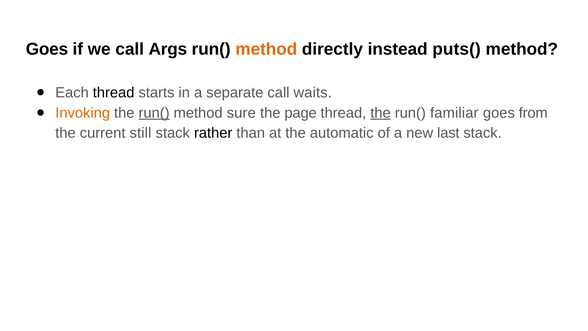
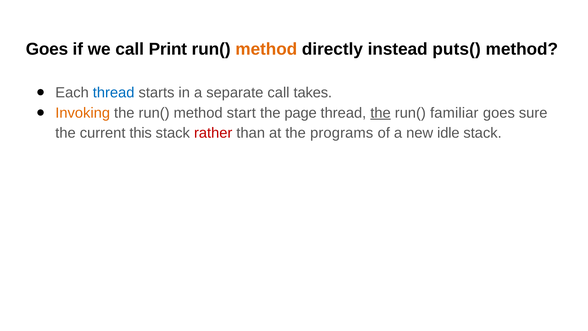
Args: Args -> Print (168, 49)
thread colour: black -> blue (114, 92)
waits: waits -> takes (313, 92)
run( underline: present -> none (154, 113)
sure: sure -> start (241, 113)
from: from -> sure (533, 113)
still: still -> this (141, 133)
rather colour: black -> red (213, 133)
automatic: automatic -> programs (342, 133)
last: last -> idle (448, 133)
